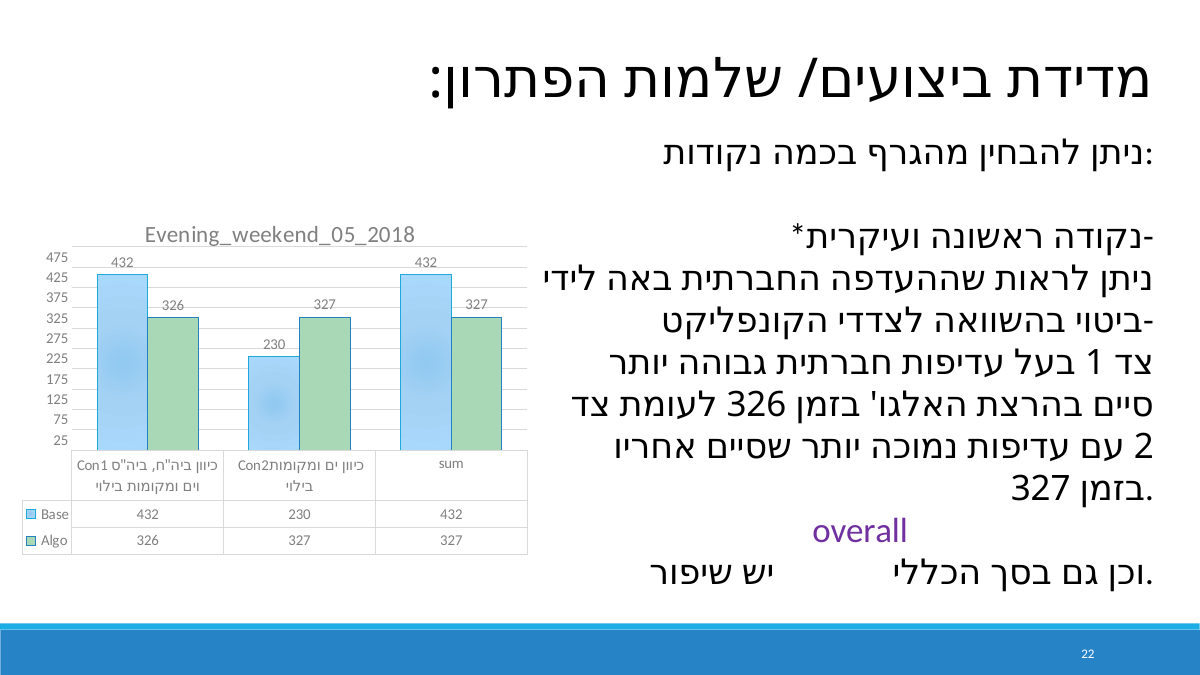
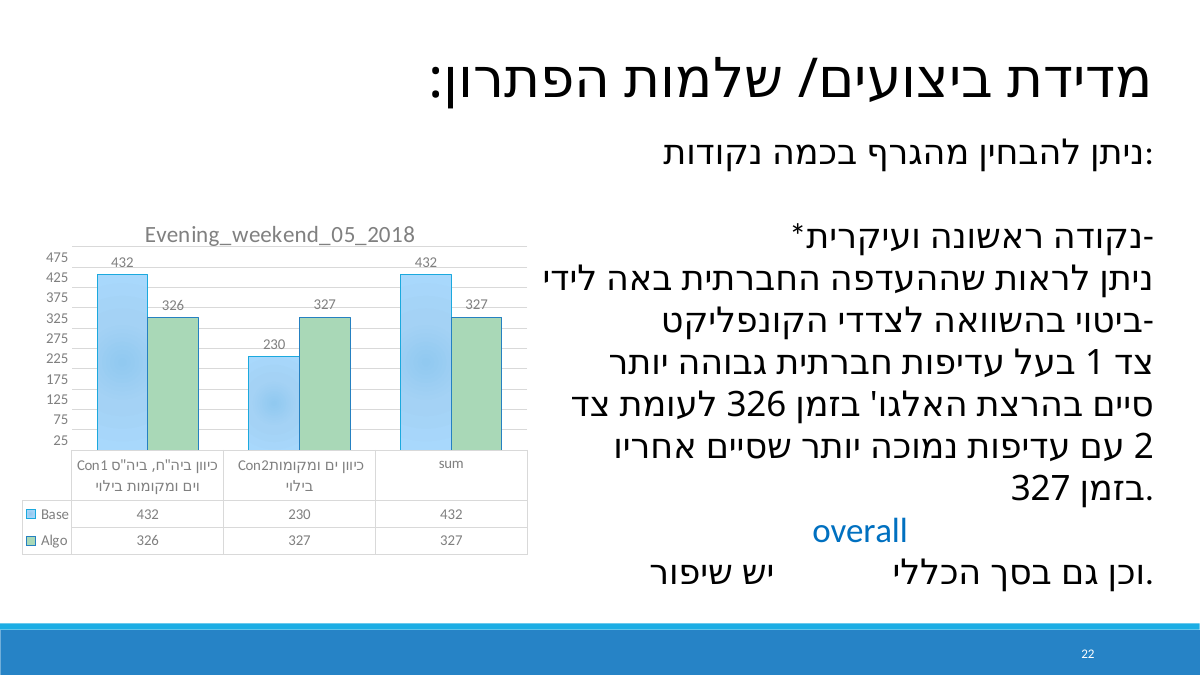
overall colour: purple -> blue (860, 530)
